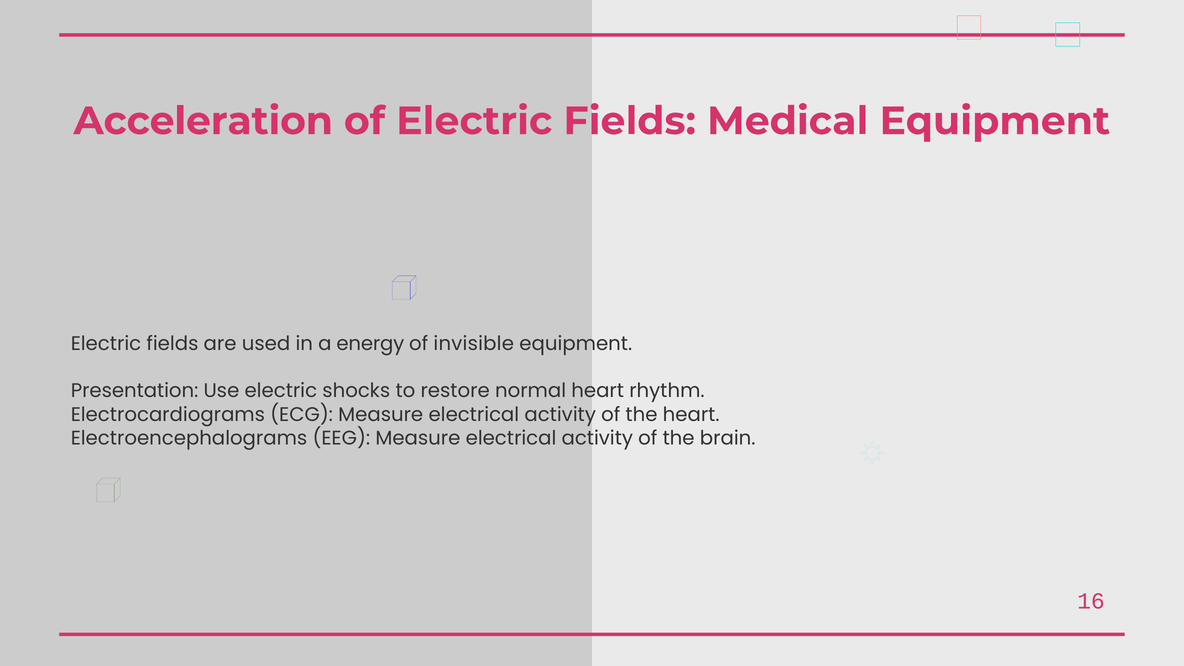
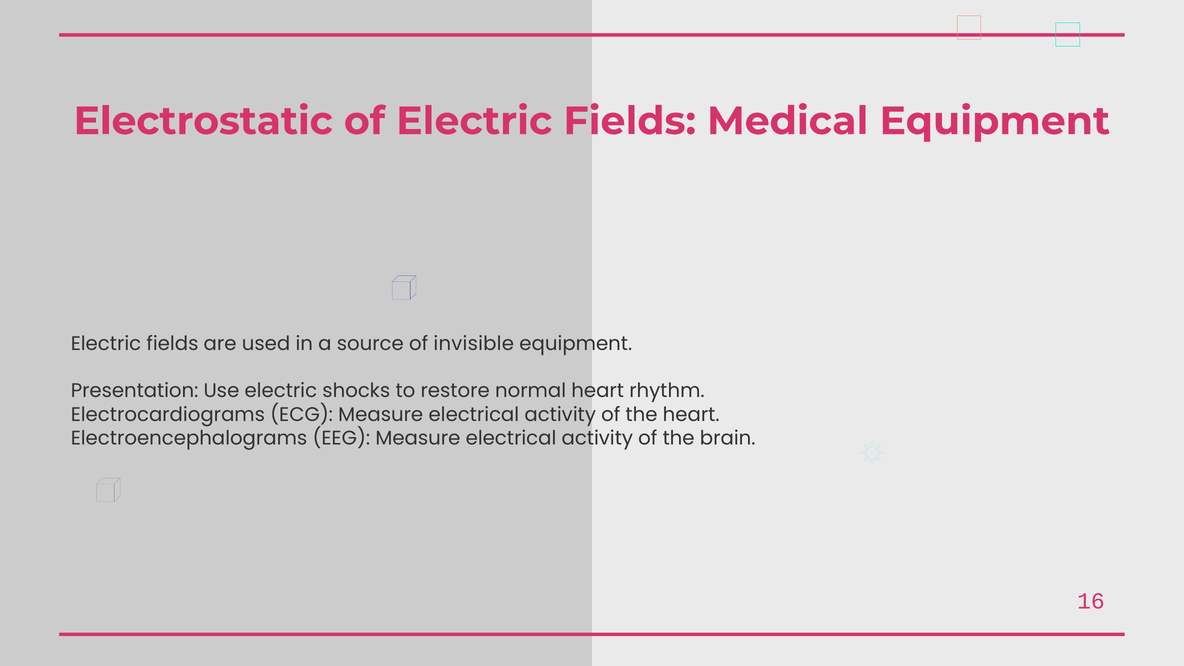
Acceleration: Acceleration -> Electrostatic (203, 121)
energy: energy -> source (370, 344)
